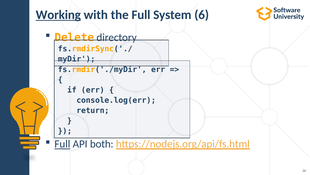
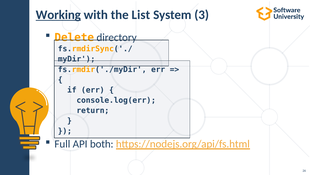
the Full: Full -> List (141, 15)
6: 6 -> 3 (202, 15)
Full underline: present -> none (62, 144)
